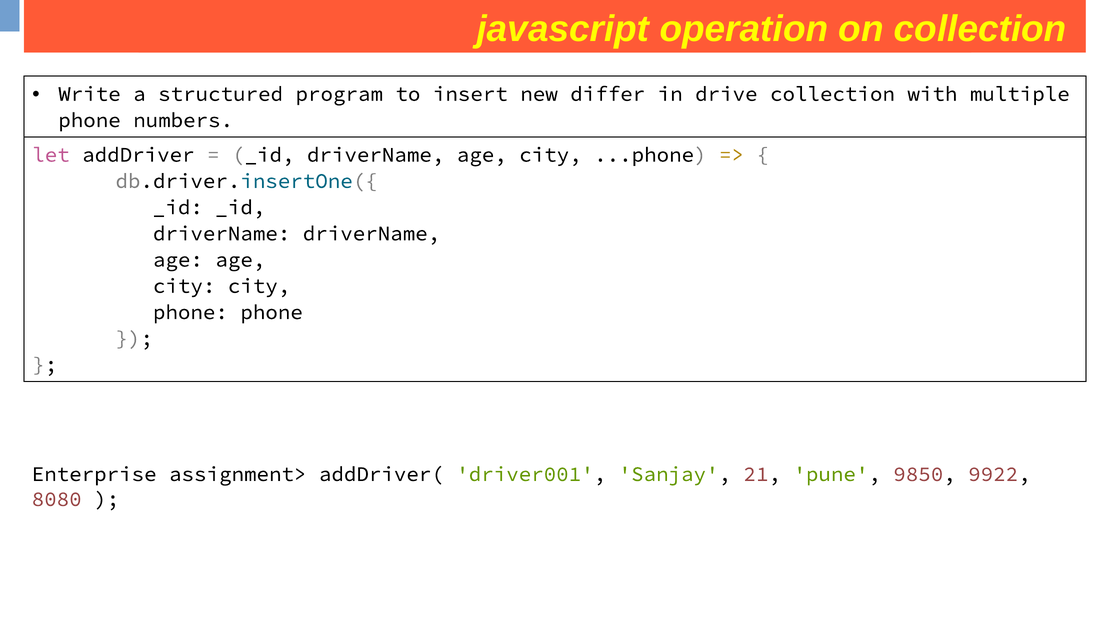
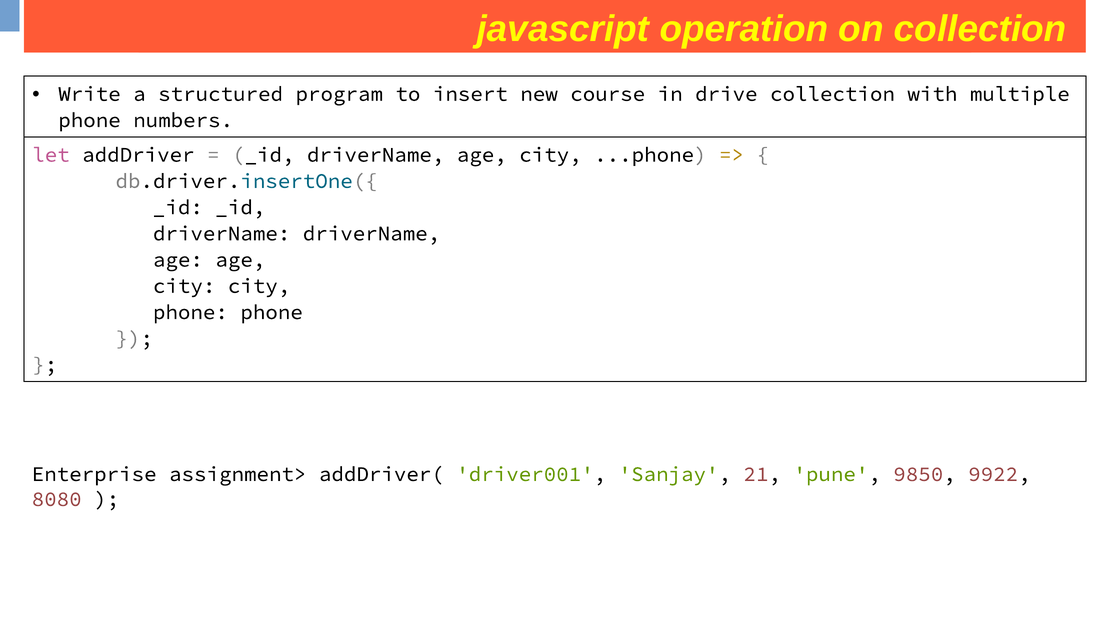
differ: differ -> course (608, 94)
